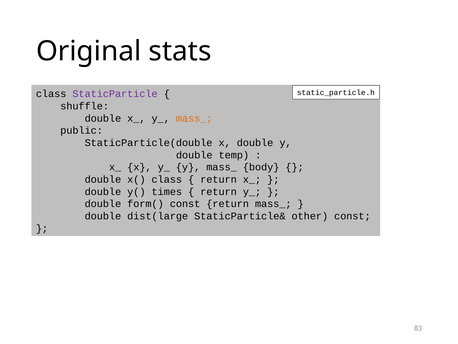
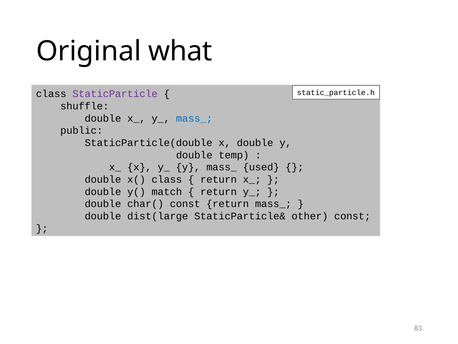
stats: stats -> what (180, 51)
mass_ colour: orange -> blue (194, 118)
body: body -> used (261, 167)
times: times -> match (167, 191)
form(: form( -> char( (145, 204)
